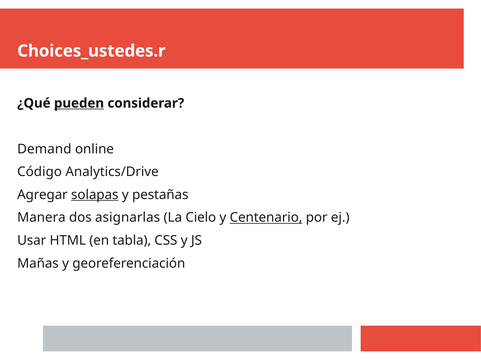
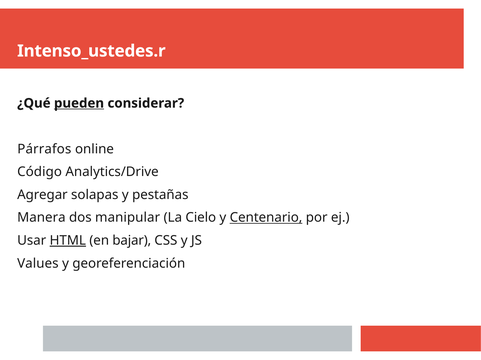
Choices_ustedes.r: Choices_ustedes.r -> Intenso_ustedes.r (91, 51)
Demand: Demand -> Párrafos (44, 149)
solapas underline: present -> none (95, 195)
asignarlas: asignarlas -> manipular (128, 218)
HTML underline: none -> present (68, 241)
tabla: tabla -> bajar (132, 241)
Mañas: Mañas -> Values (38, 264)
